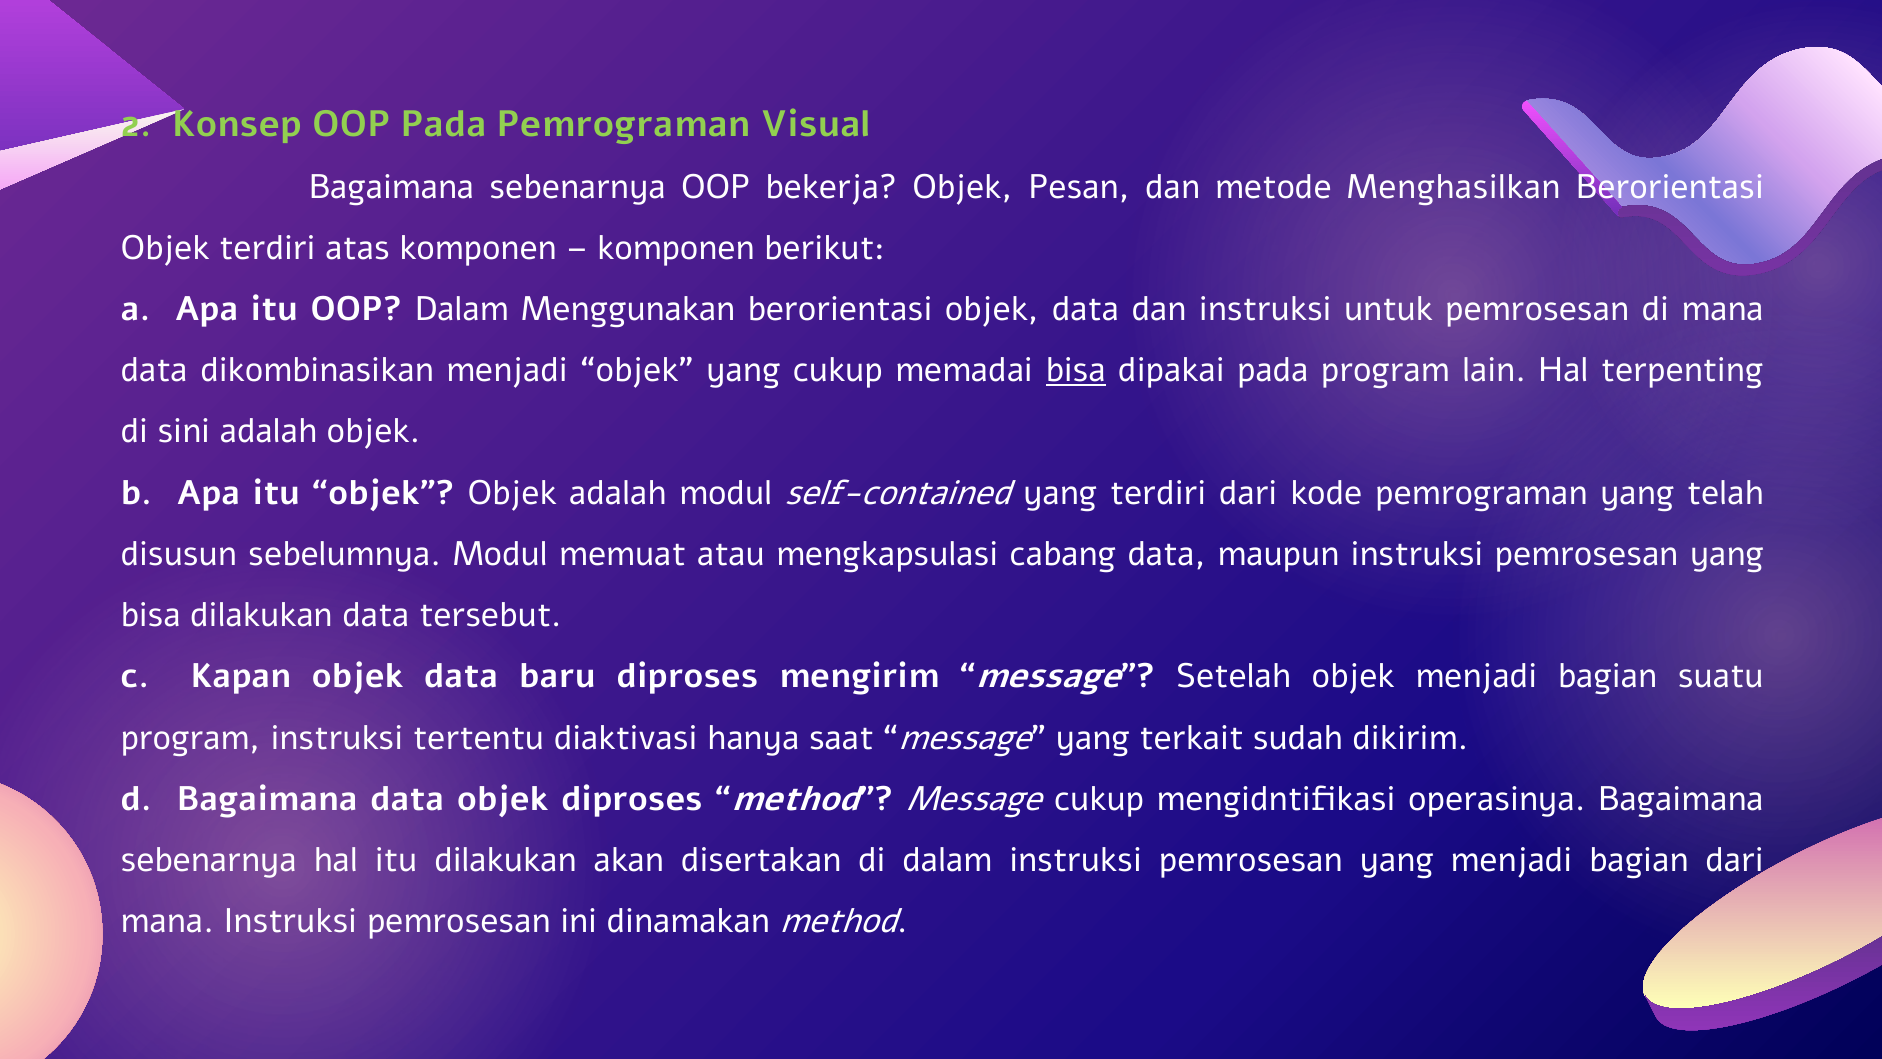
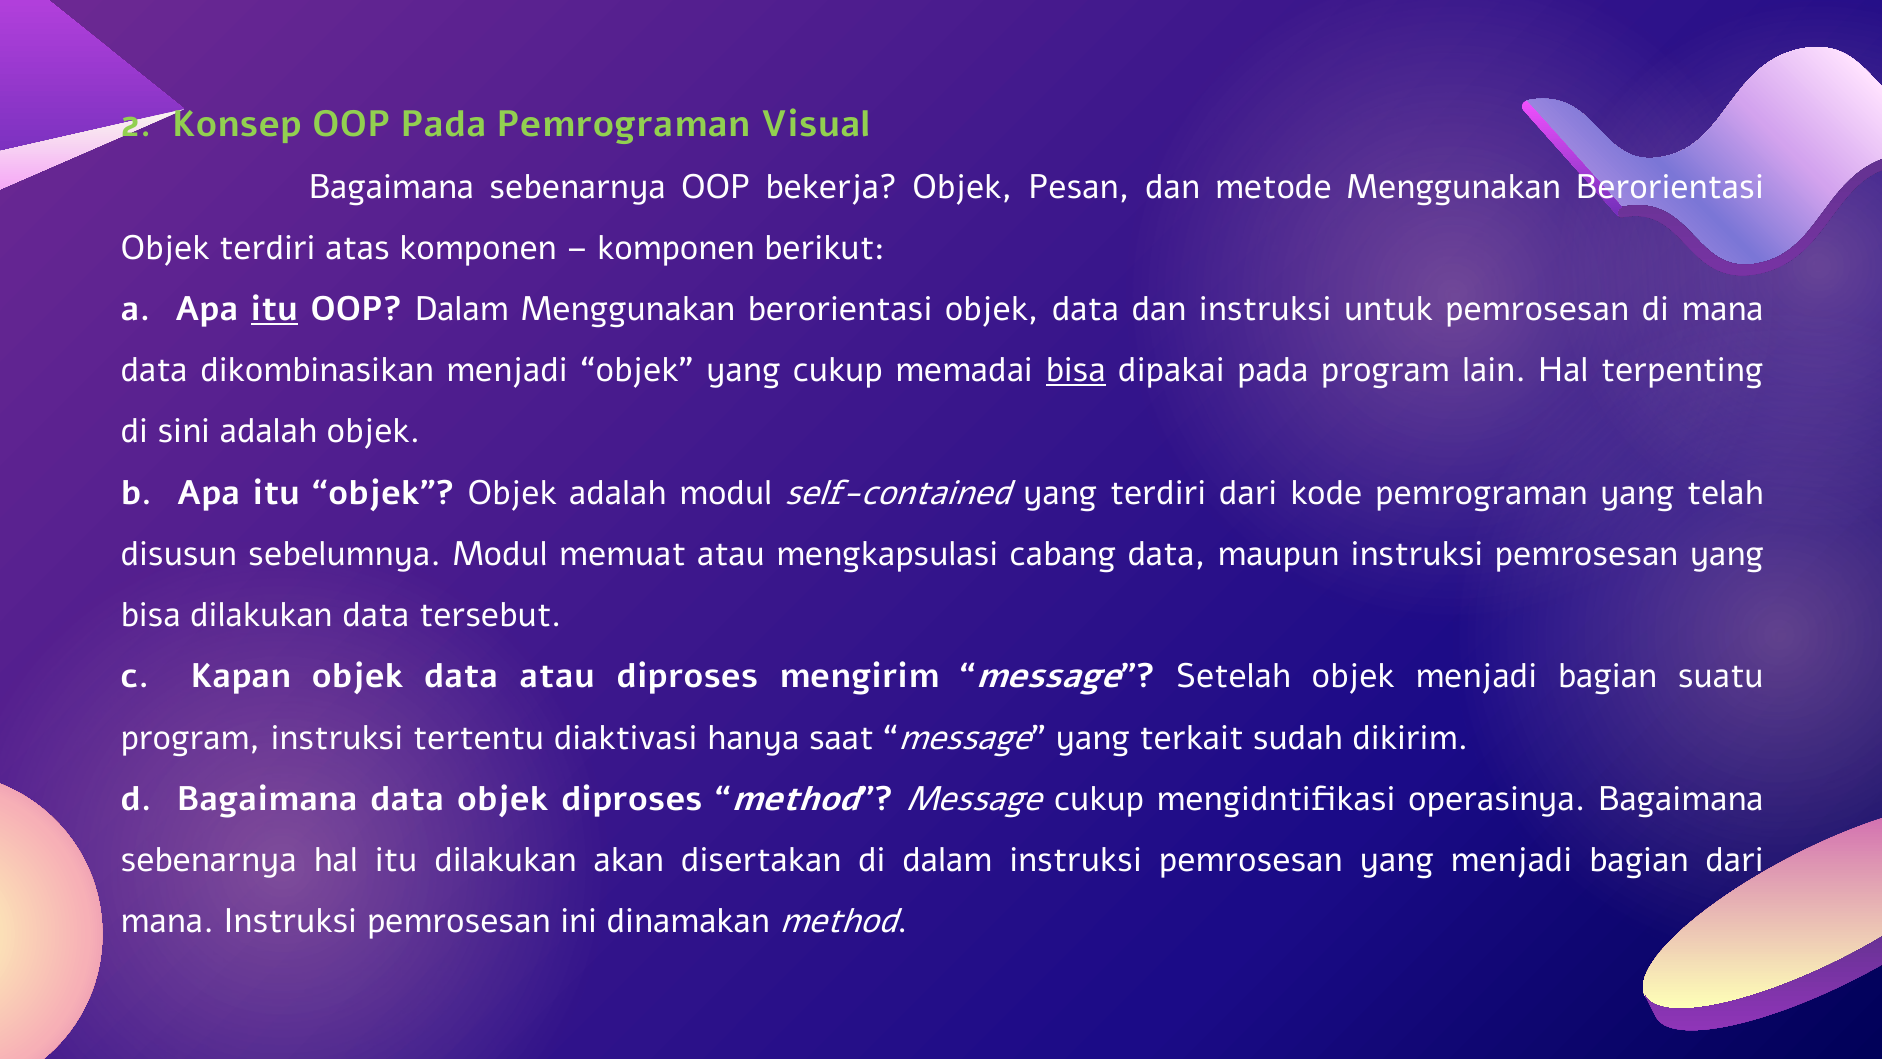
metode Menghasilkan: Menghasilkan -> Menggunakan (1454, 187)
itu underline: none -> present (274, 309)
data baru: baru -> atau (557, 676)
